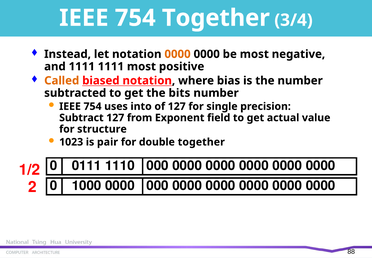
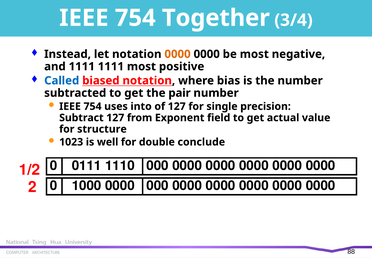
Called colour: orange -> blue (62, 80)
bits: bits -> pair (180, 93)
pair: pair -> well (108, 142)
double together: together -> conclude (201, 142)
